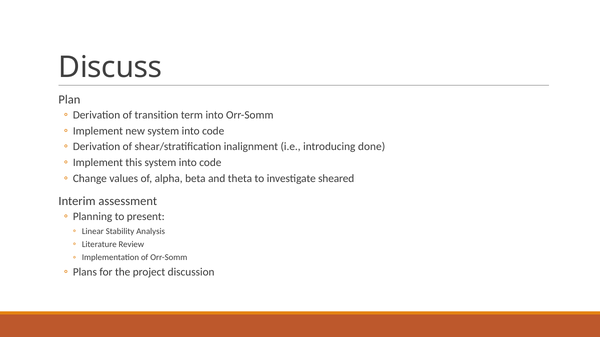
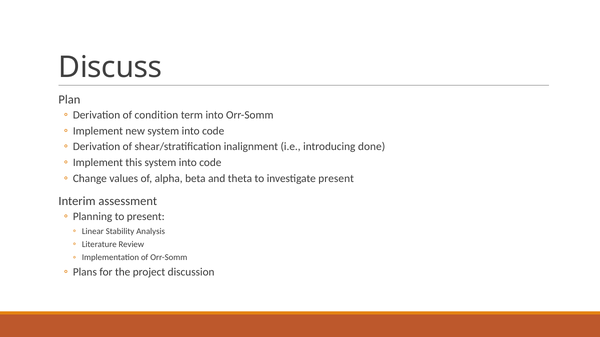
transition: transition -> condition (156, 115)
investigate sheared: sheared -> present (336, 179)
